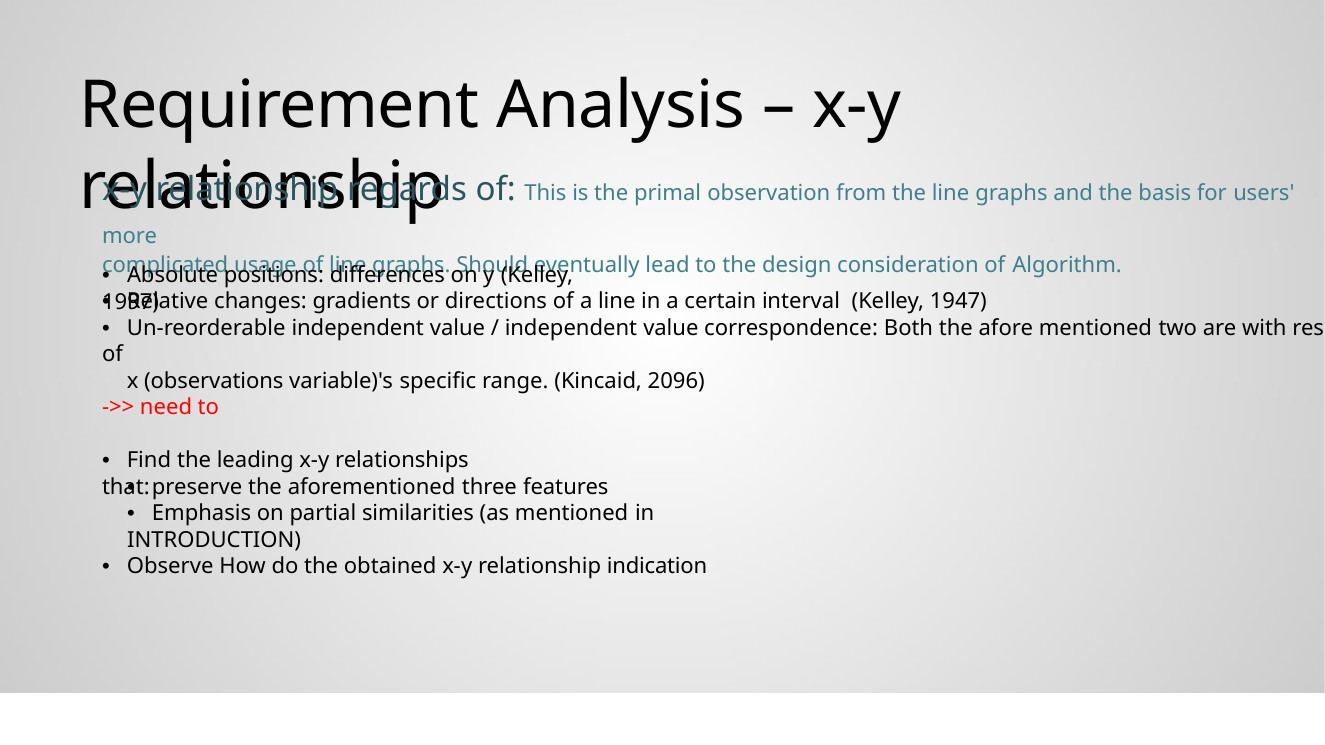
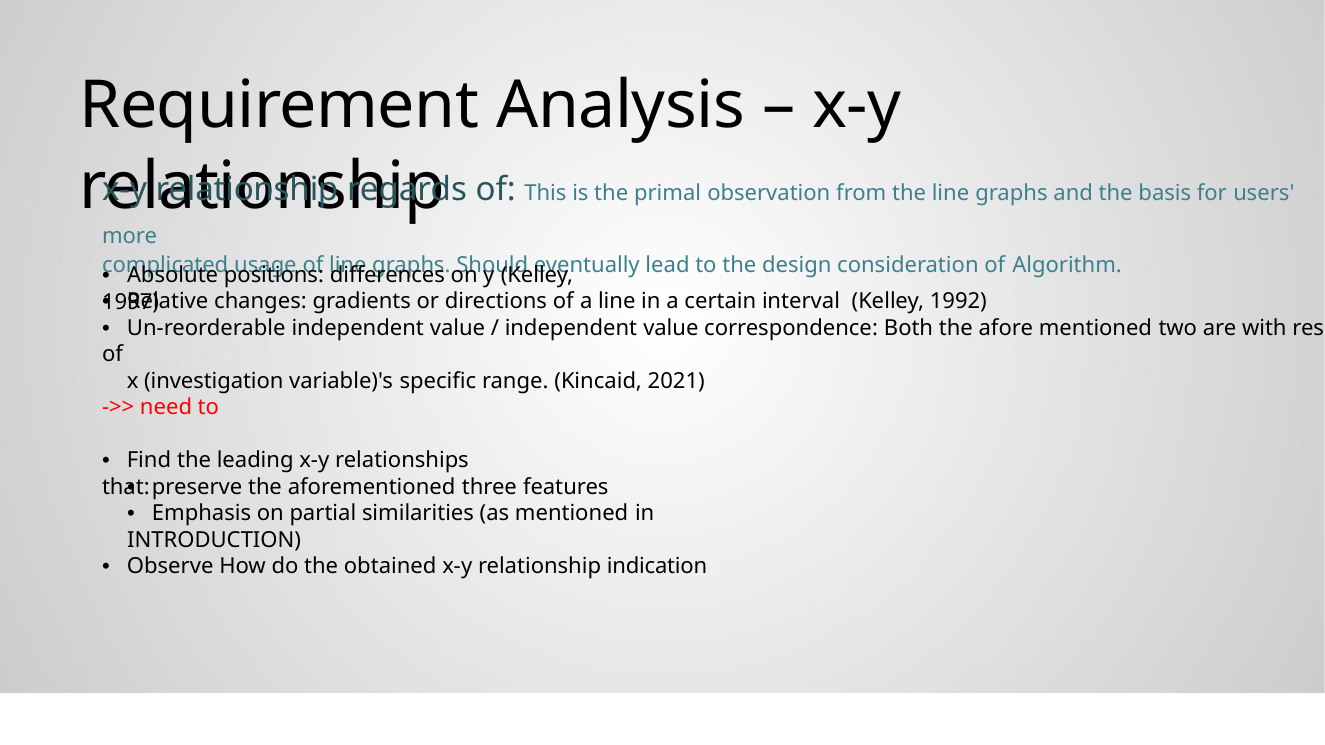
1947: 1947 -> 1992 (958, 302)
observations: observations -> investigation (214, 381)
2096: 2096 -> 2021 (676, 381)
